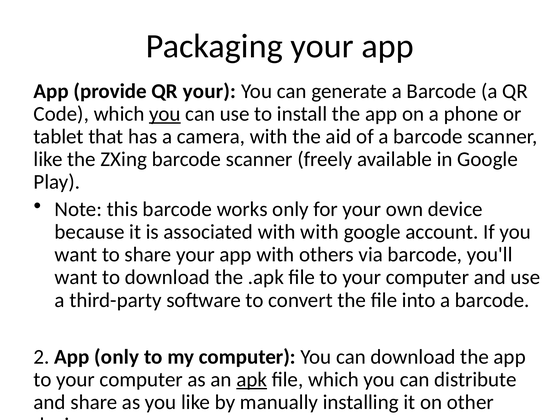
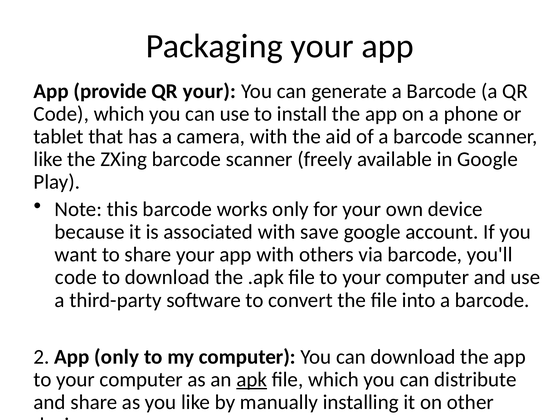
you underline: present -> none (165, 114)
with with: with -> save (320, 232)
want: want -> code (76, 277)
